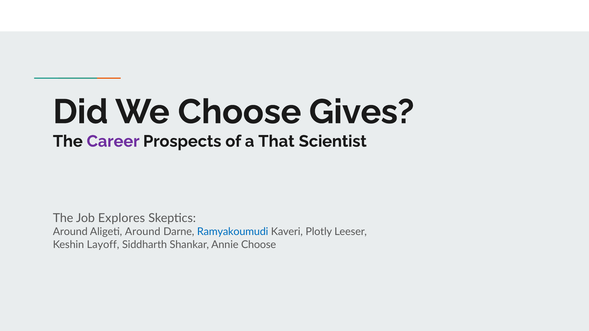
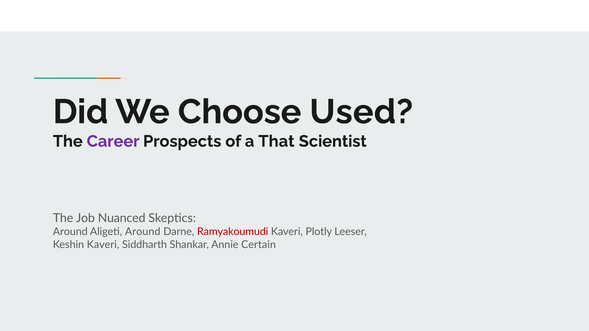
Gives: Gives -> Used (361, 112)
Explores: Explores -> Nuanced (122, 218)
Ramyakoumudi colour: blue -> red (233, 232)
Keshin Layoff: Layoff -> Kaveri (103, 245)
Annie Choose: Choose -> Certain (259, 245)
